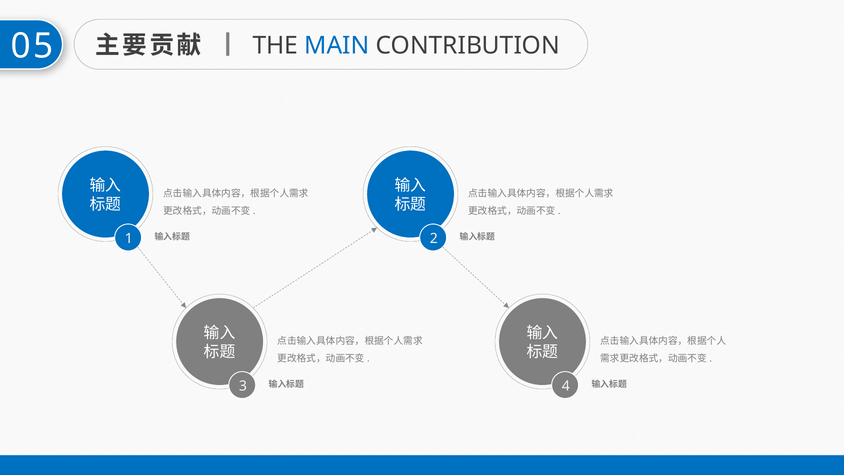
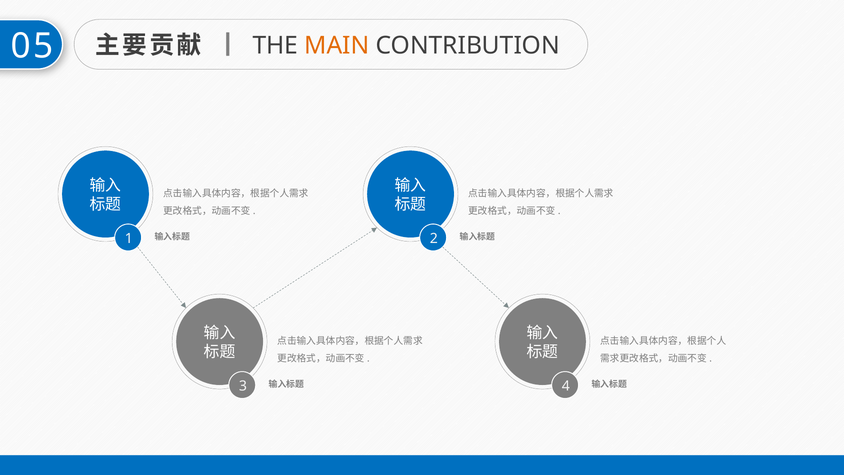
MAIN colour: blue -> orange (337, 46)
